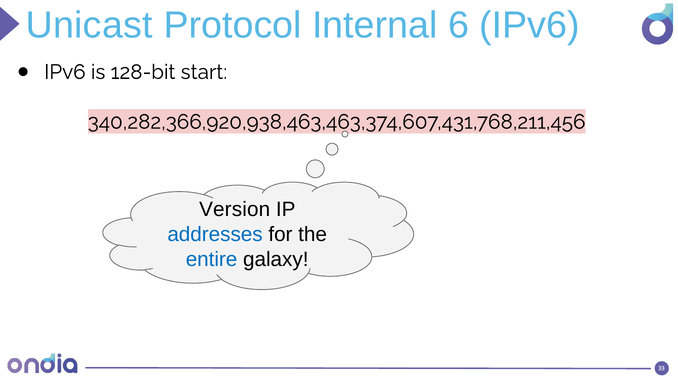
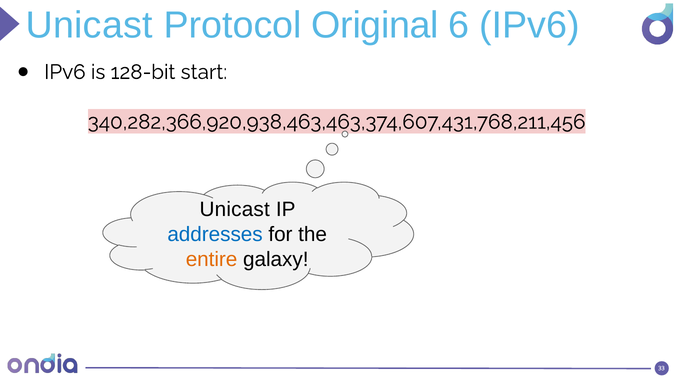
Internal: Internal -> Original (375, 25)
Version: Version -> Unicast (235, 209)
entire colour: blue -> orange (212, 259)
